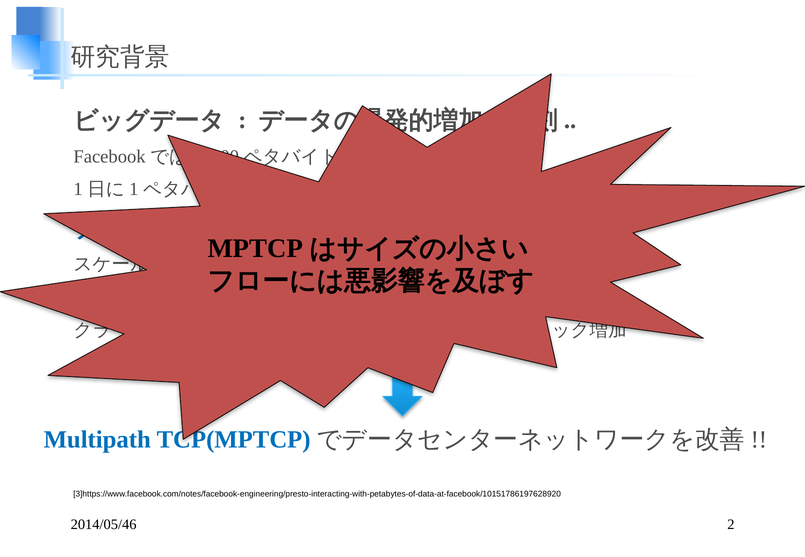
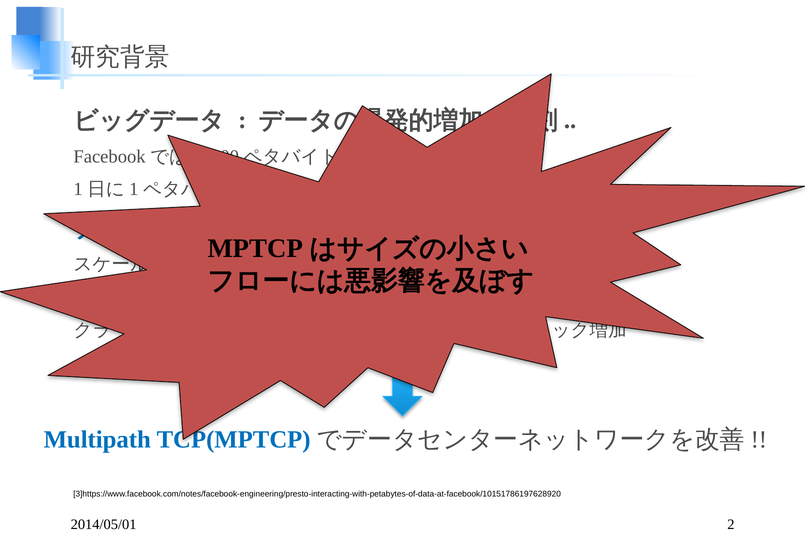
2014/05/46: 2014/05/46 -> 2014/05/01 (104, 525)
